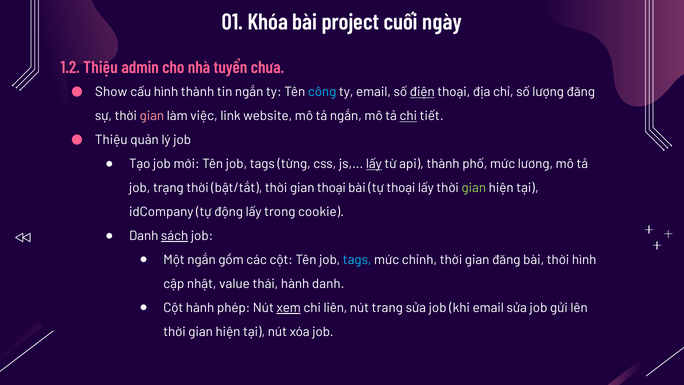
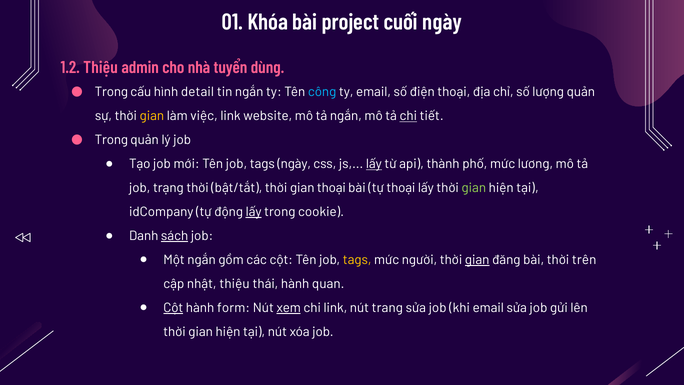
chưa: chưa -> dùng (268, 68)
Show: Show -> Trong (111, 92)
hình thành: thành -> detail (198, 92)
điện underline: present -> none (422, 92)
lượng đăng: đăng -> quản (581, 92)
gian colour: pink -> yellow (152, 116)
Thiệu: Thiệu -> Trong (111, 140)
tags từng: từng -> ngày (294, 164)
lấy underline: none -> present (254, 212)
tags colour: light blue -> yellow (357, 260)
chỉnh: chỉnh -> người (420, 260)
gian underline: none -> present (477, 260)
thời hình: hình -> trên (584, 260)
nhật value: value -> thiệu (234, 284)
hành danh: danh -> quan (328, 284)
Cột underline: none -> present (173, 308)
phép: phép -> form (234, 308)
chi liên: liên -> link (335, 308)
